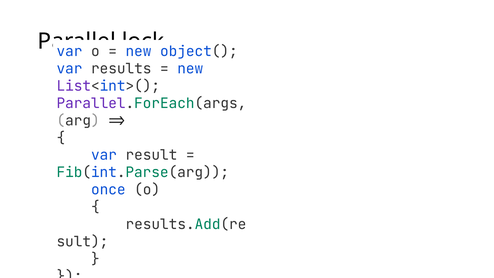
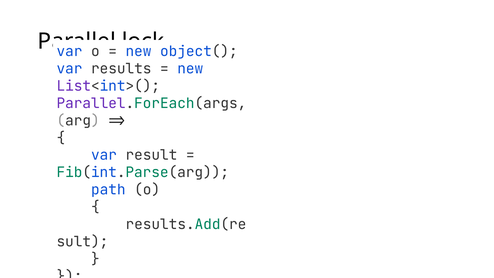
once: once -> path (108, 190)
